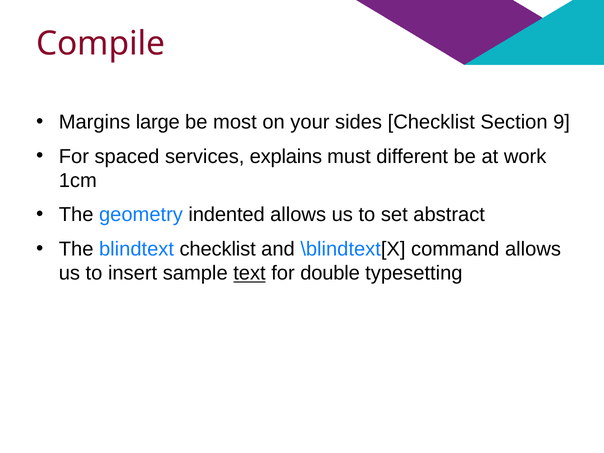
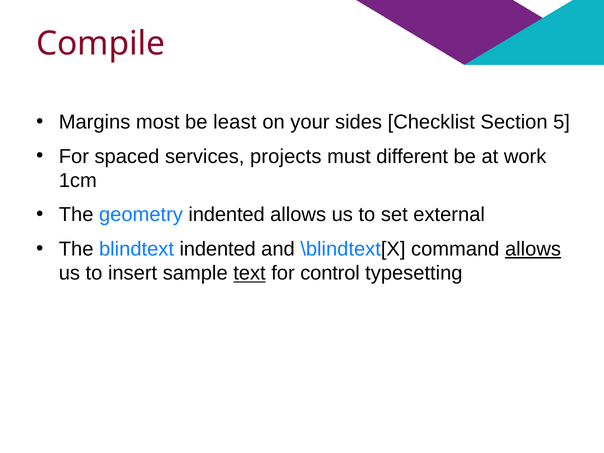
large: large -> most (158, 122)
most: most -> least (235, 122)
9: 9 -> 5 (562, 122)
explains: explains -> projects (286, 156)
abstract: abstract -> external (449, 215)
blindtext checklist: checklist -> indented (218, 249)
allows underline: none -> present (533, 249)
double: double -> control (330, 273)
